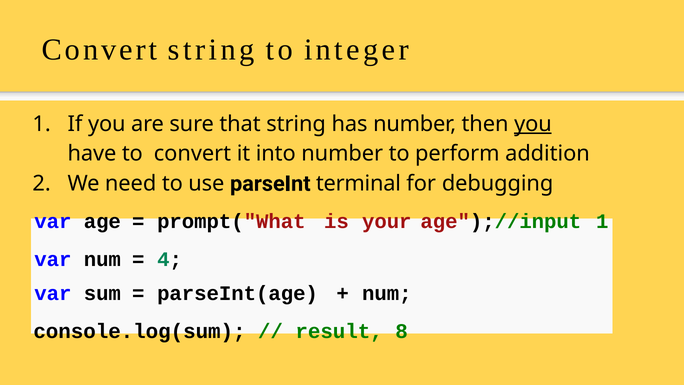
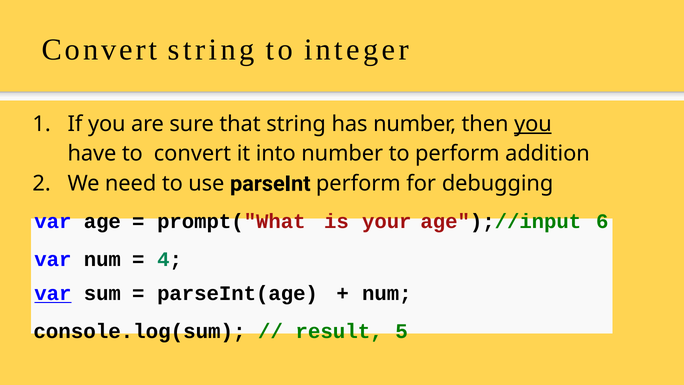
parseInt terminal: terminal -> perform (358, 184)
age");//input 1: 1 -> 6 (602, 221)
var underline: none -> present (53, 293)
8: 8 -> 5 (402, 331)
